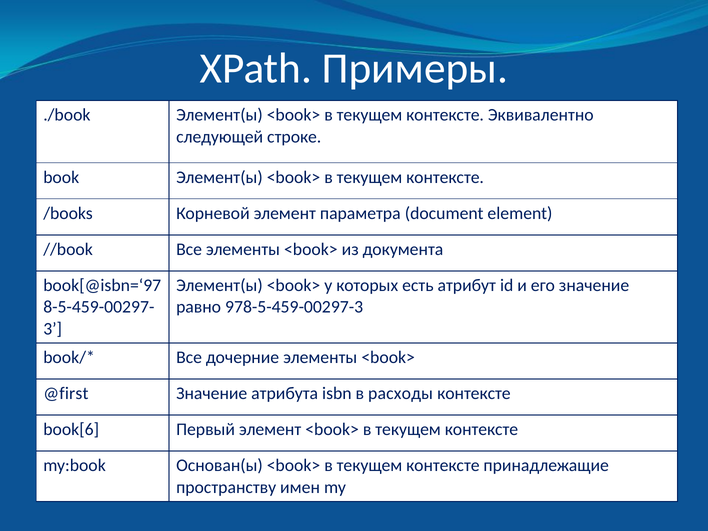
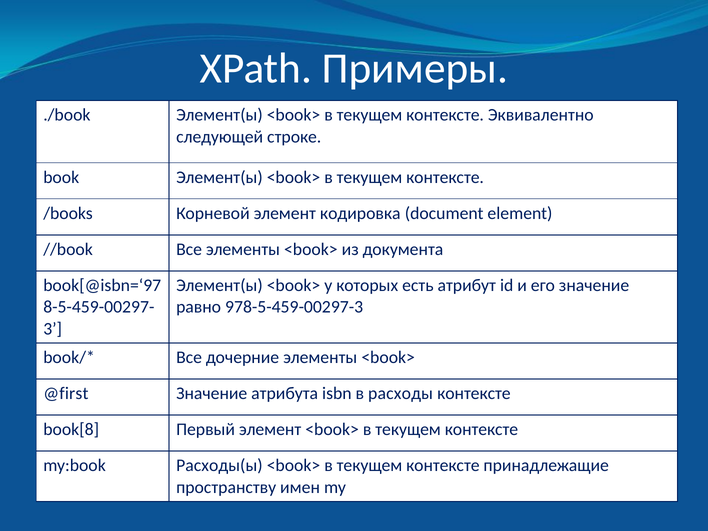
параметра: параметра -> кодировка (360, 213)
book[6: book[6 -> book[8 (71, 430)
Основан(ы: Основан(ы -> Расходы(ы (219, 466)
